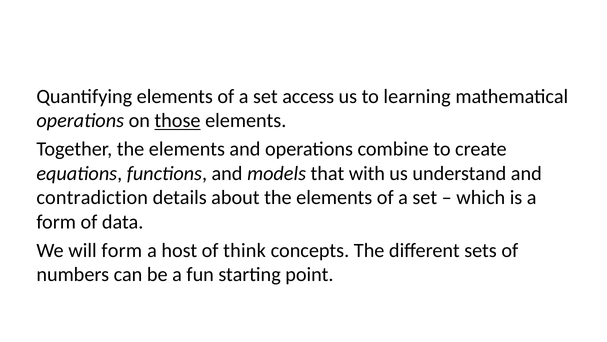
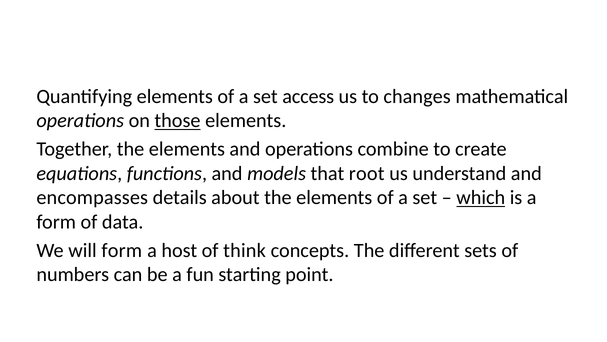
learning: learning -> changes (417, 96)
with: with -> root (367, 173)
contradiction: contradiction -> encompasses (92, 197)
which underline: none -> present (481, 197)
